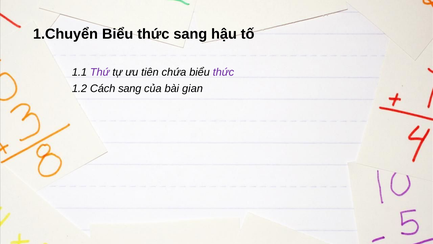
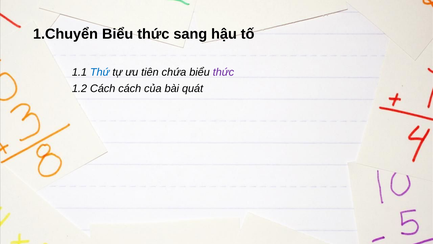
Thứ colour: purple -> blue (100, 72)
Cách sang: sang -> cách (130, 88)
gian: gian -> quát (193, 88)
